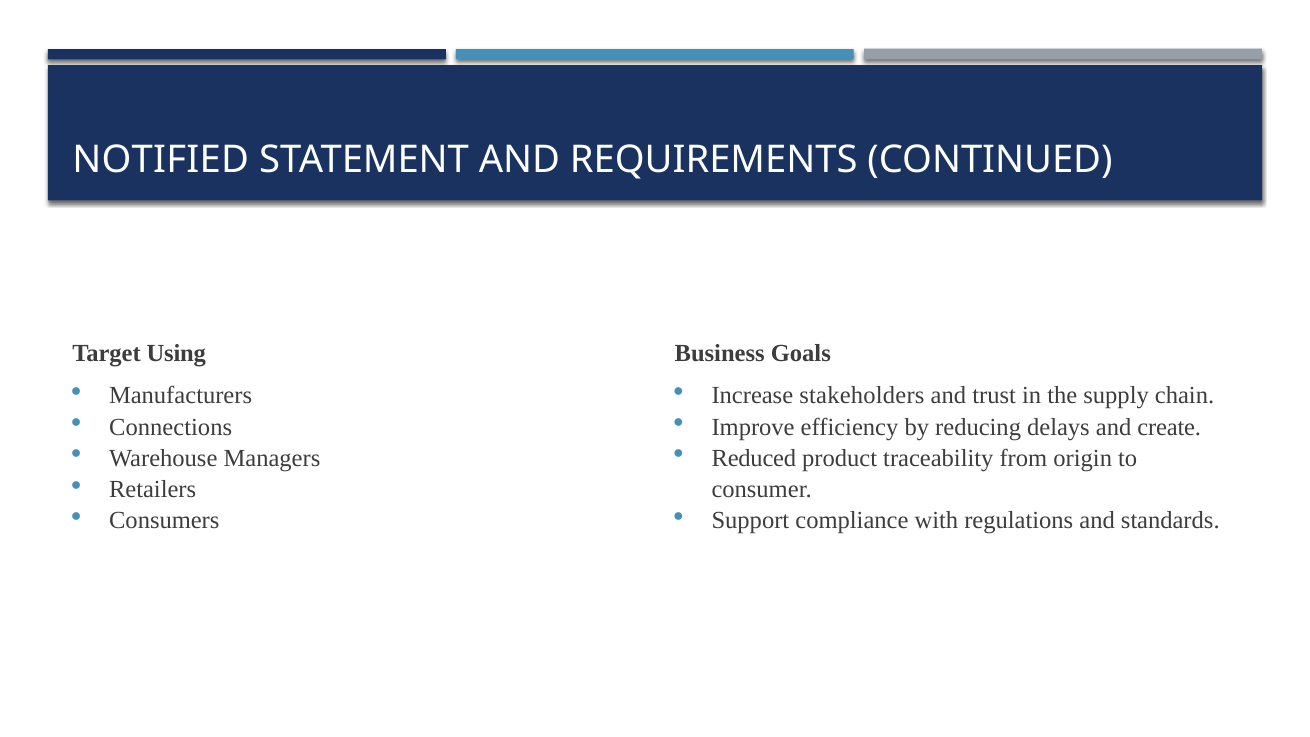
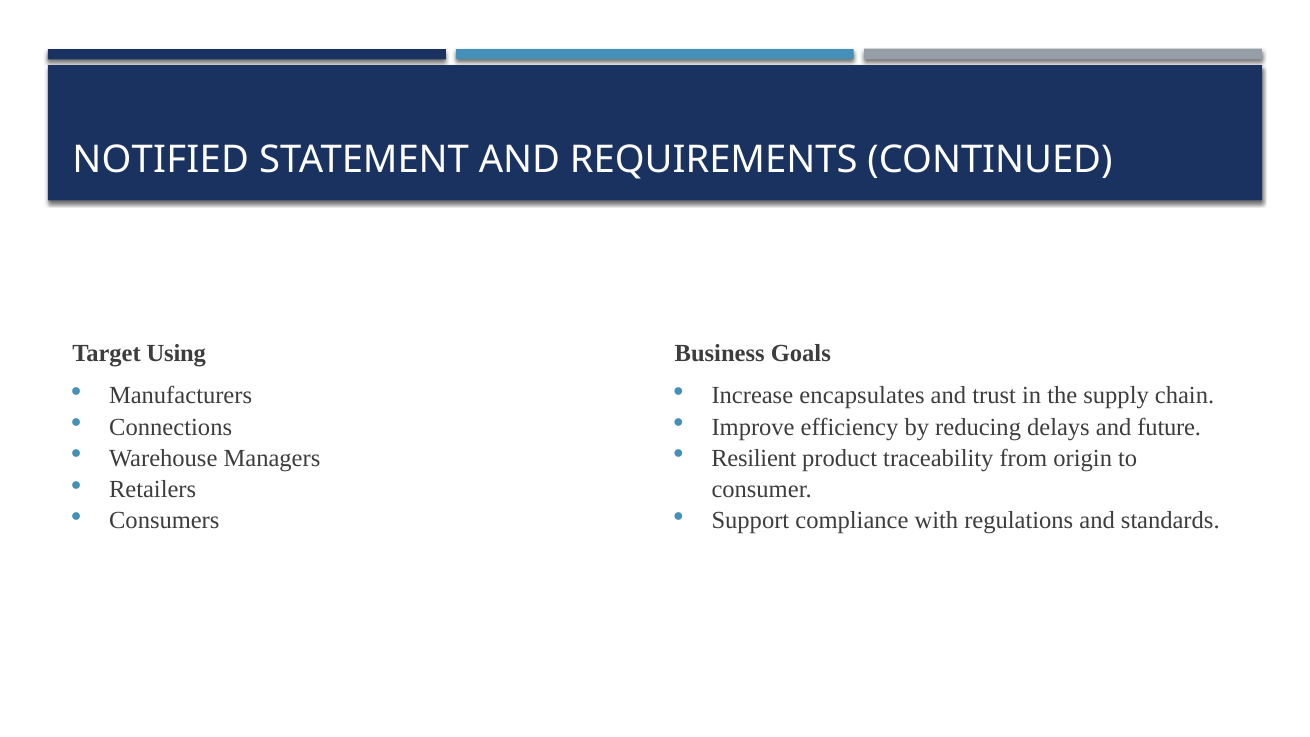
stakeholders: stakeholders -> encapsulates (862, 396)
create: create -> future (1169, 427)
Reduced: Reduced -> Resilient (754, 458)
